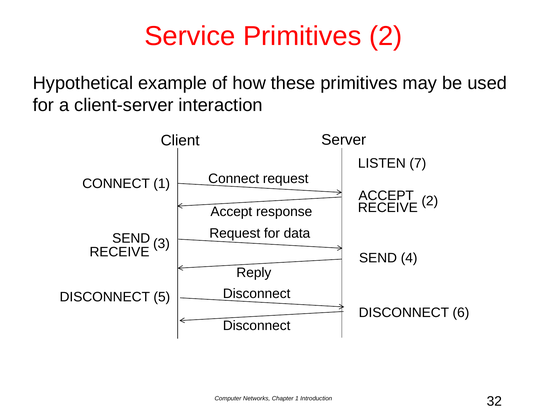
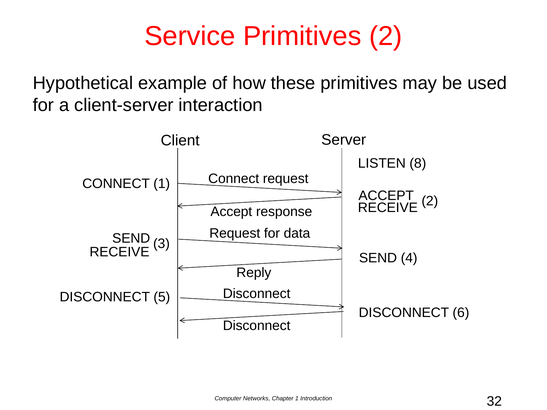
7: 7 -> 8 (418, 163)
